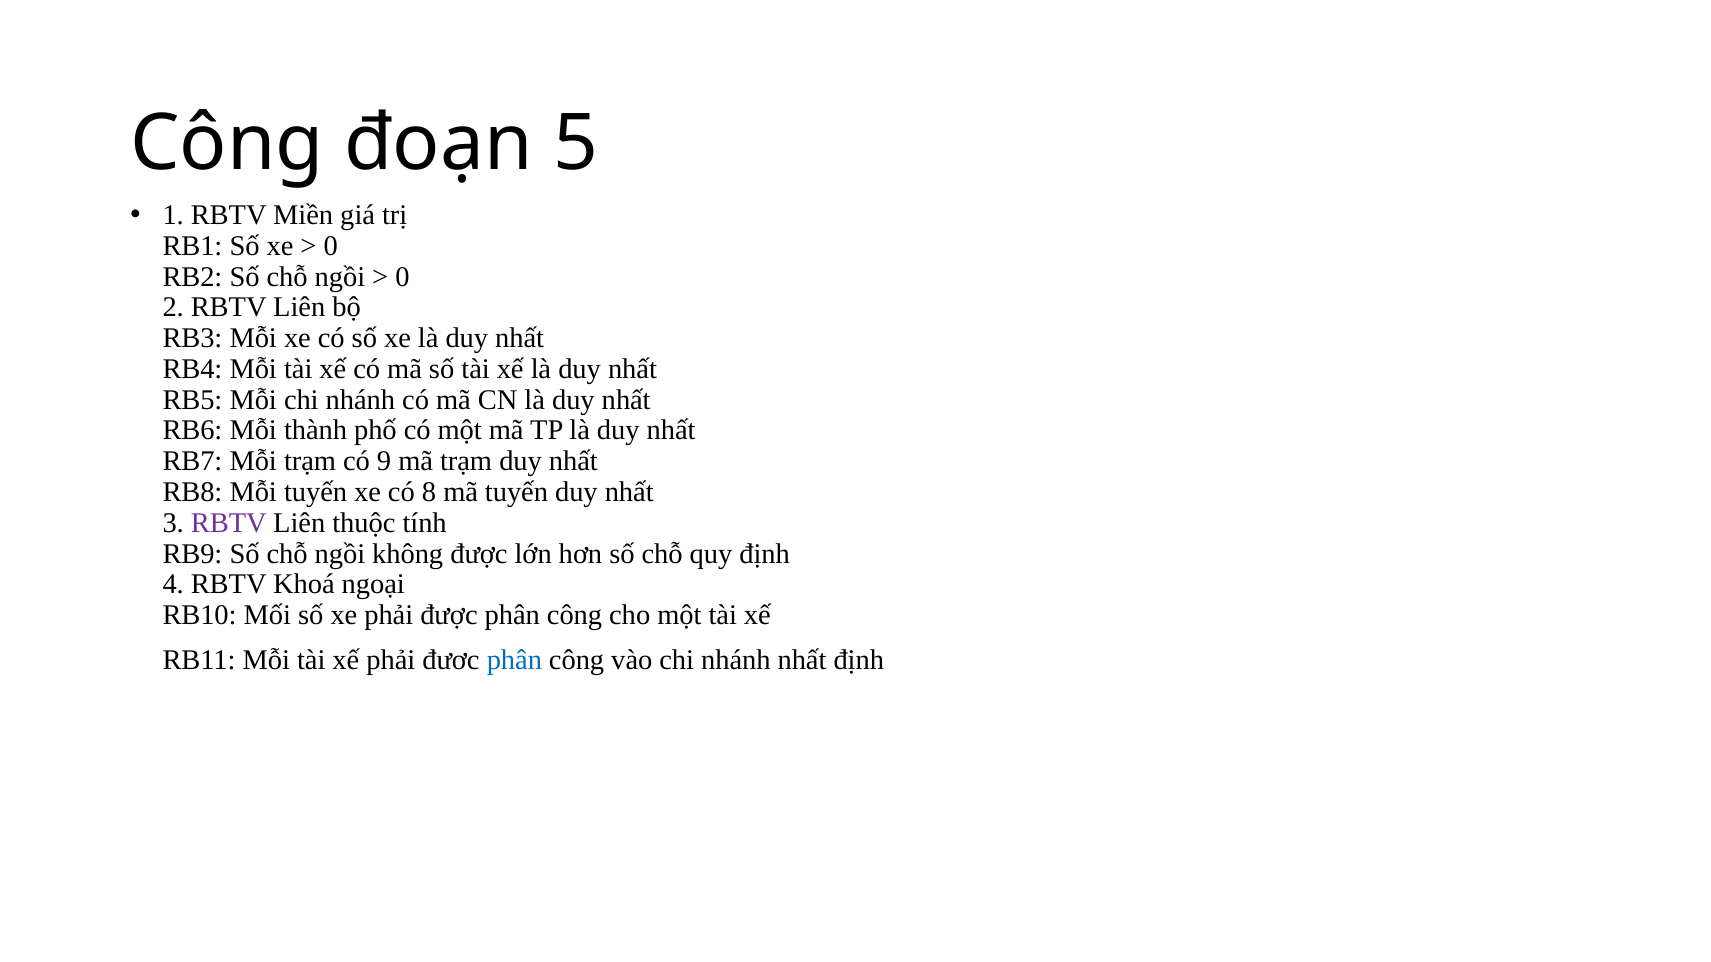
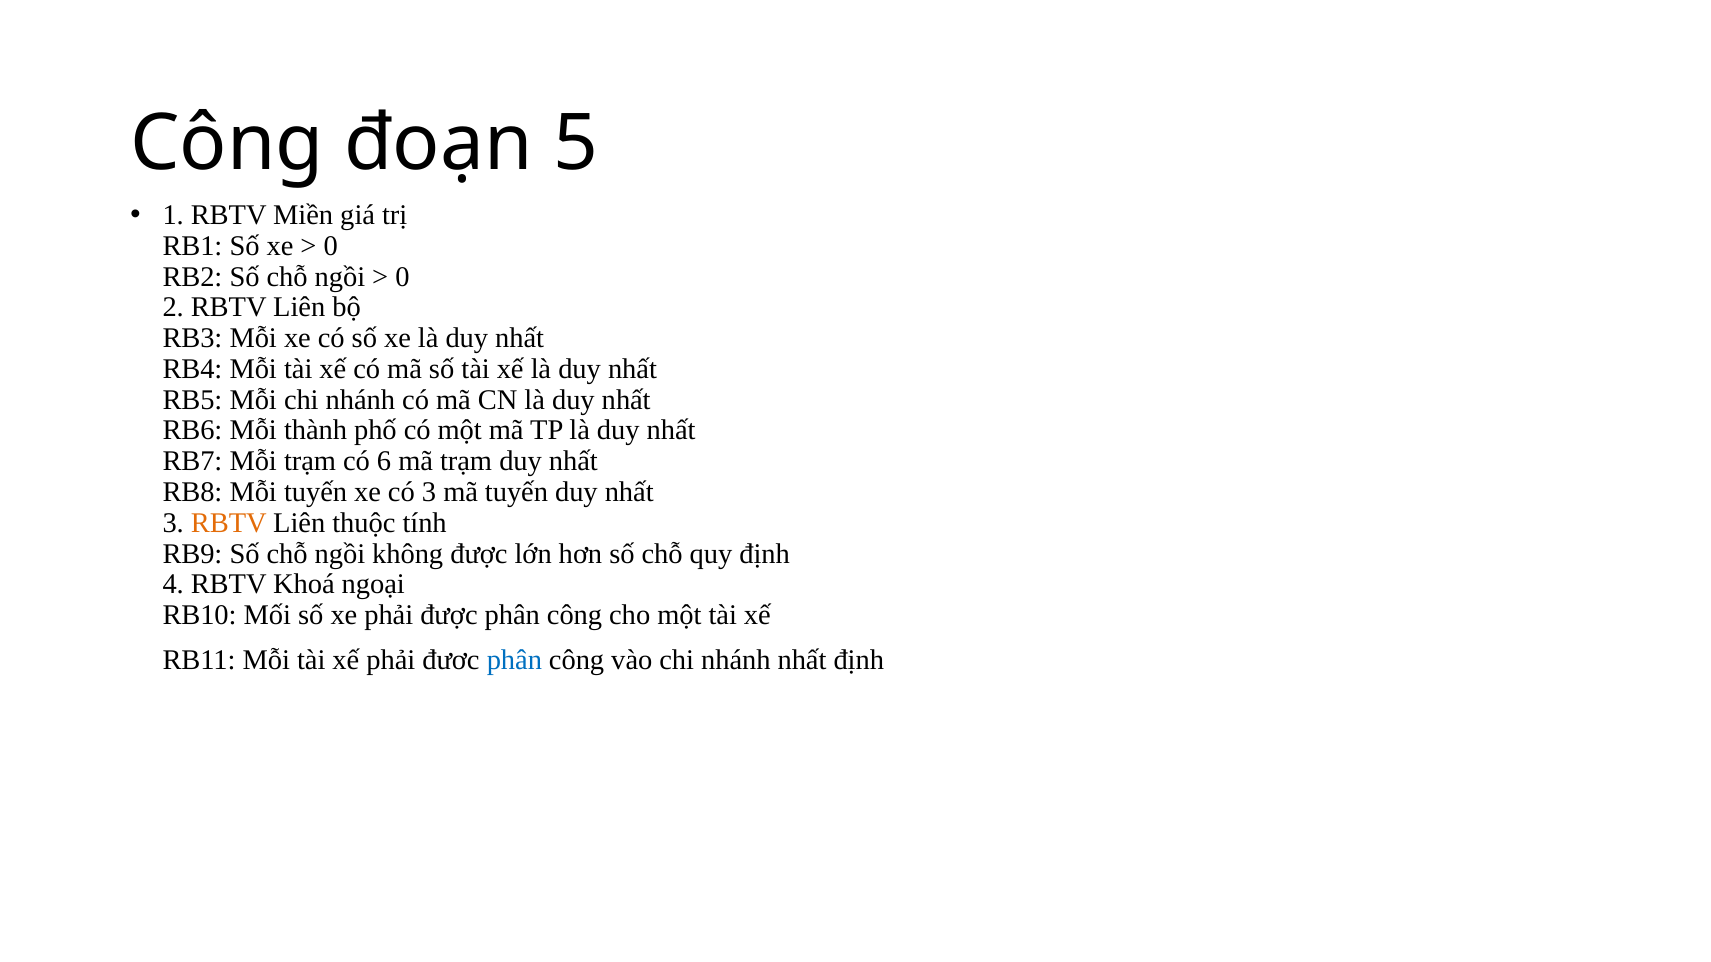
9: 9 -> 6 (384, 462)
có 8: 8 -> 3 (429, 492)
RBTV colour: purple -> orange (229, 523)
